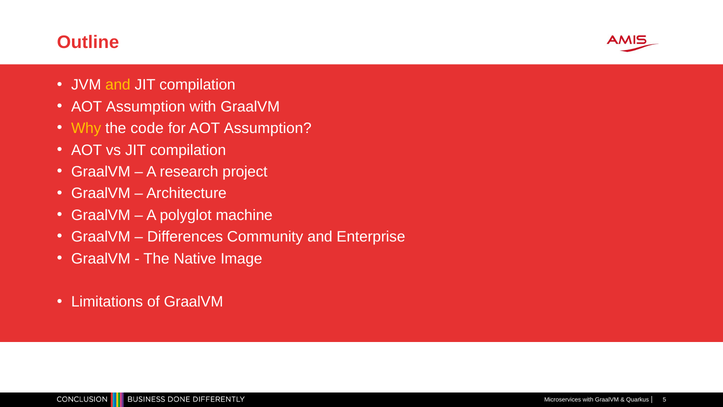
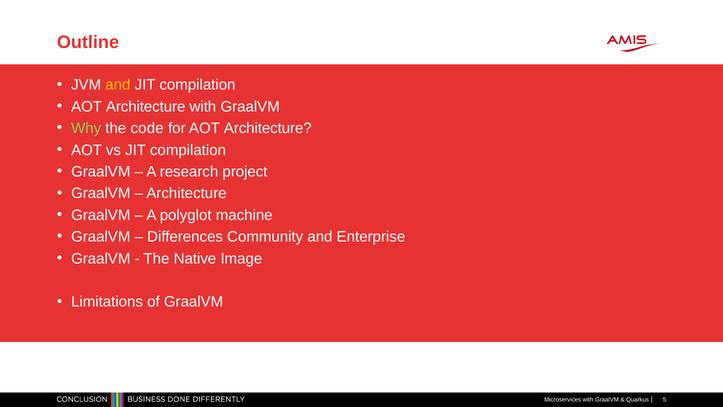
Assumption: Assumption -> Architecture (146, 107)
Why colour: yellow -> light green (86, 128)
for AOT Assumption: Assumption -> Architecture (268, 128)
